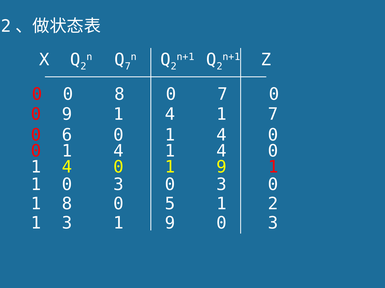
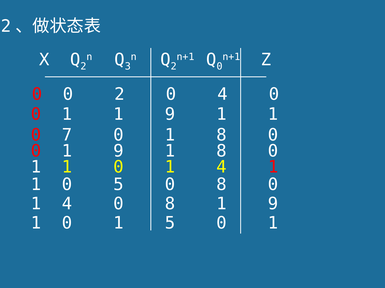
7: 7 -> 3 (128, 67)
2: 2 -> 0 (220, 67)
0 8: 8 -> 2 (119, 94)
0 7: 7 -> 4 (222, 94)
9: 9 -> 1 (67, 114)
4: 4 -> 9 (170, 114)
7: 7 -> 1 (273, 114)
6: 6 -> 7 (67, 135)
4: 4 -> 8 (221, 135)
4: 4 -> 9 (118, 151)
4: 4 -> 8 (221, 151)
4: 4 -> 1 (67, 167)
9: 9 -> 4 (222, 167)
1 0 3: 3 -> 5 (118, 185)
3: 3 -> 8 (221, 185)
8: 8 -> 4 (67, 204)
5: 5 -> 8 (170, 204)
2: 2 -> 9 (273, 204)
3: 3 -> 0 (67, 224)
9: 9 -> 5 (170, 224)
3: 3 -> 1 (273, 224)
